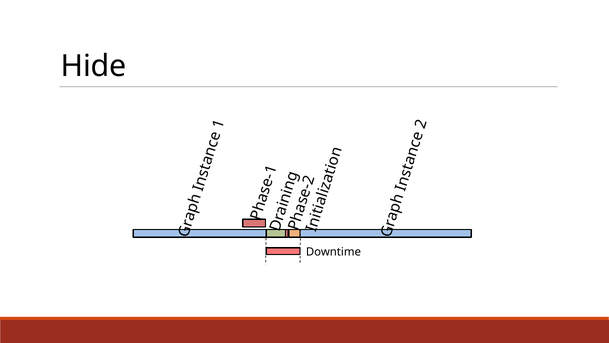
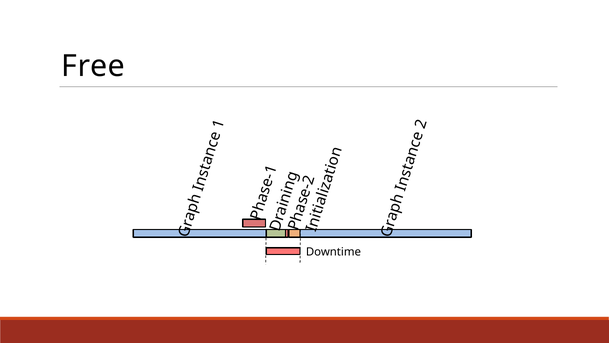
Hide: Hide -> Free (93, 66)
